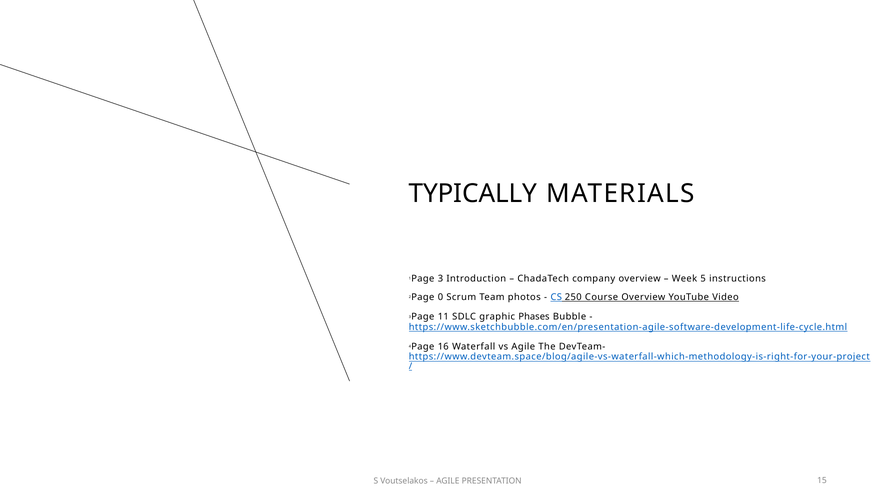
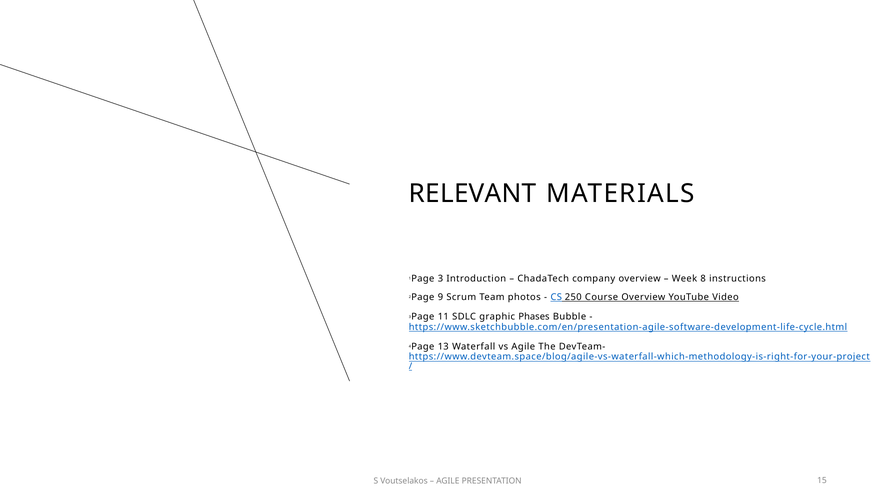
TYPICALLY: TYPICALLY -> RELEVANT (473, 194)
5: 5 -> 8 (703, 278)
0: 0 -> 9 (440, 297)
16: 16 -> 13 (443, 346)
